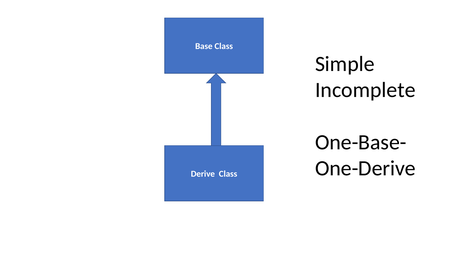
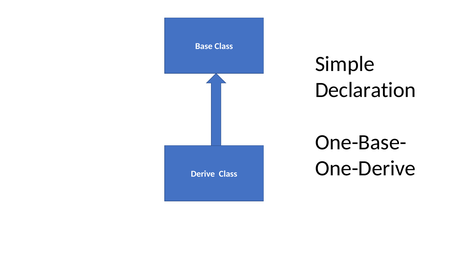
Incomplete: Incomplete -> Declaration (365, 90)
